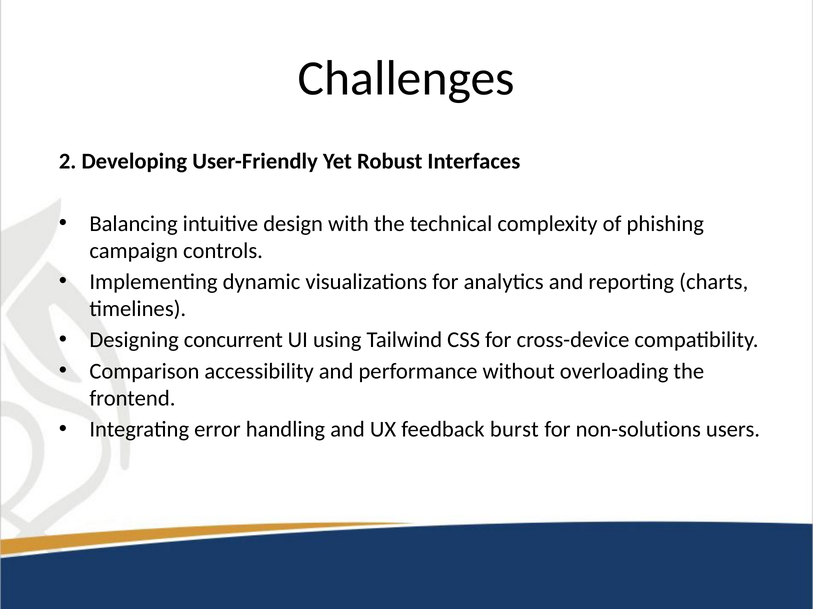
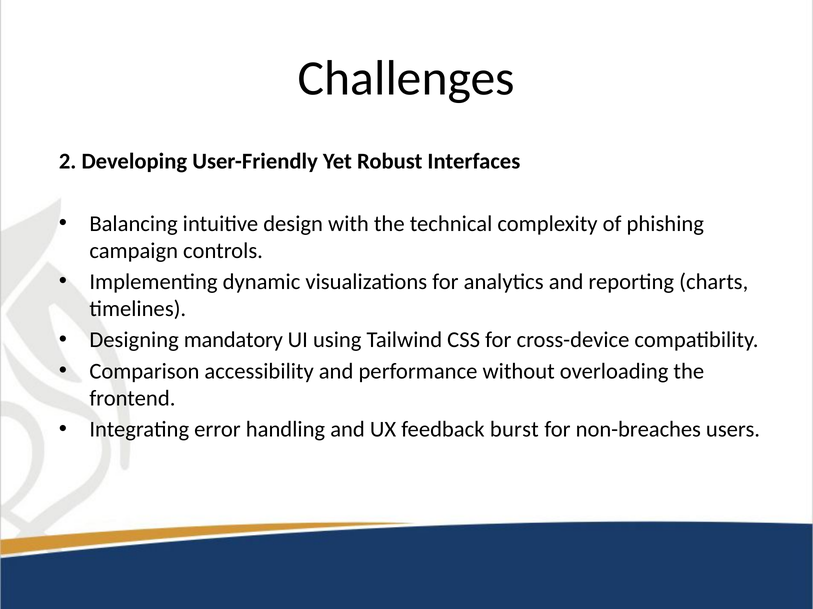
concurrent: concurrent -> mandatory (233, 340)
non-solutions: non-solutions -> non-breaches (638, 430)
